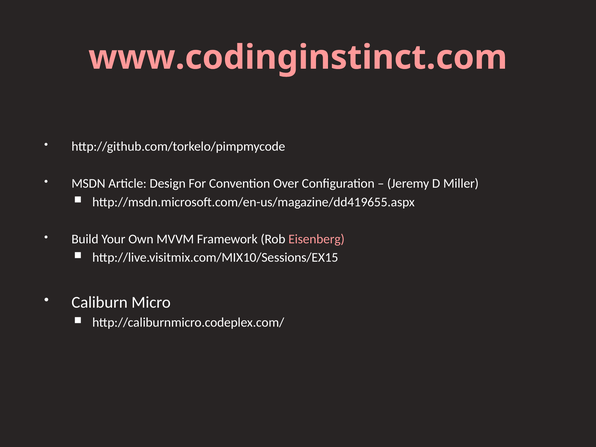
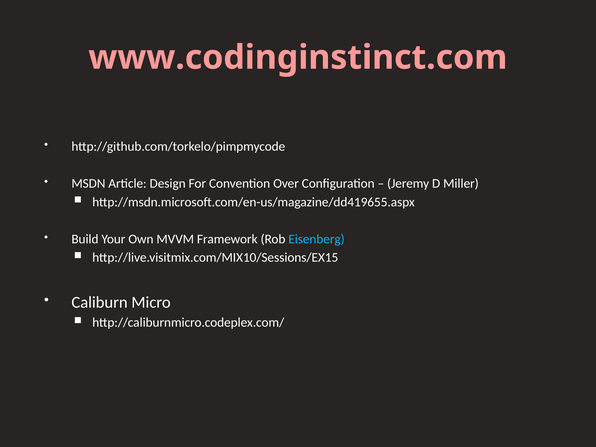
Eisenberg colour: pink -> light blue (316, 239)
